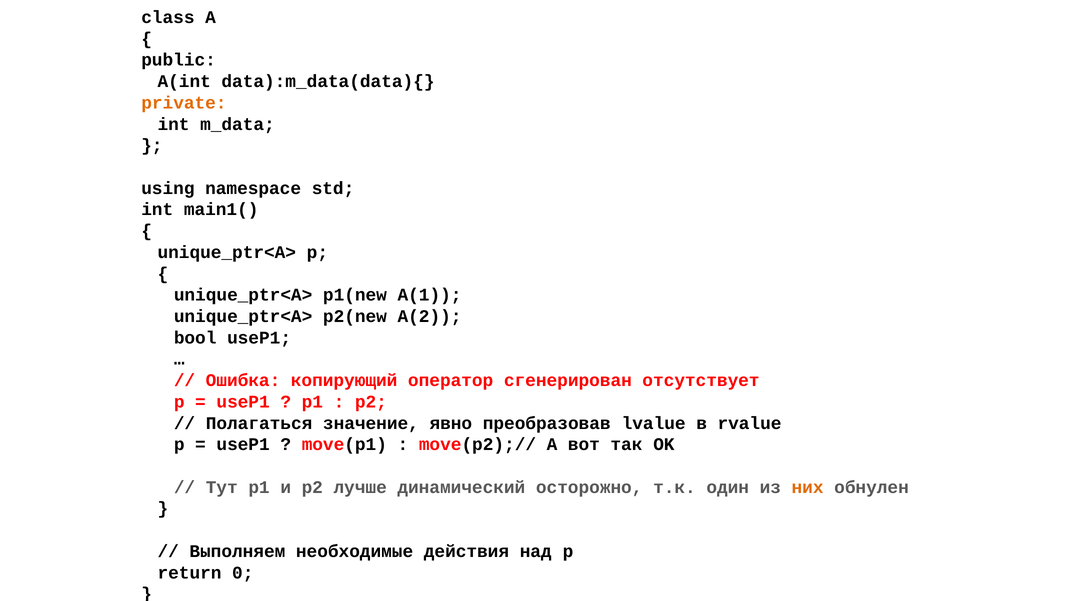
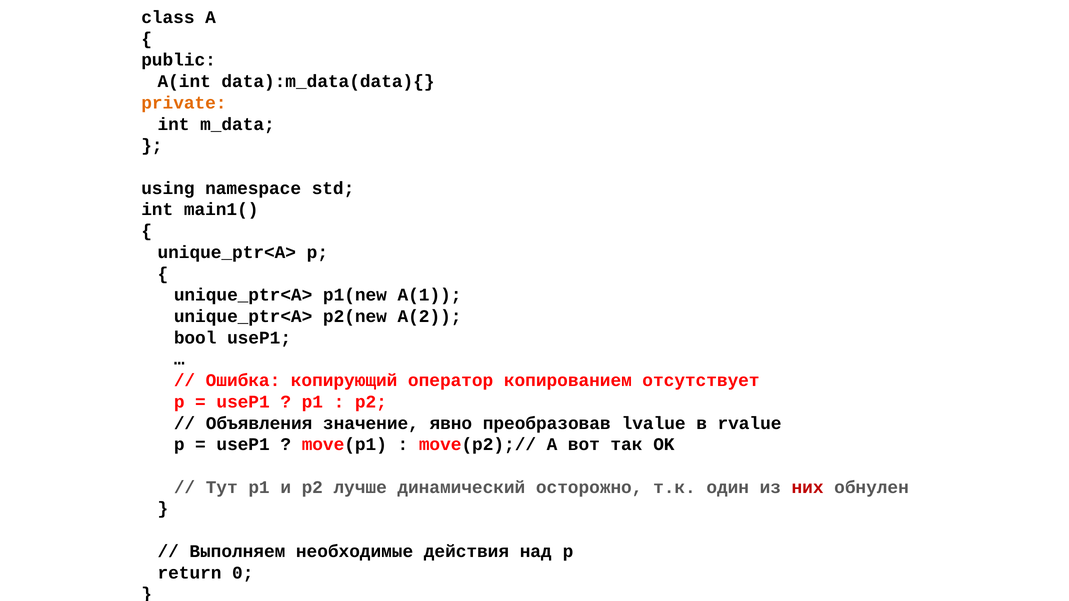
сгенерирован: сгенерирован -> копированием (568, 381)
Полагаться: Полагаться -> Объявления (259, 423)
них colour: orange -> red (808, 488)
